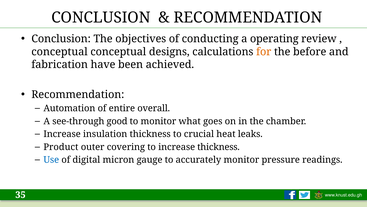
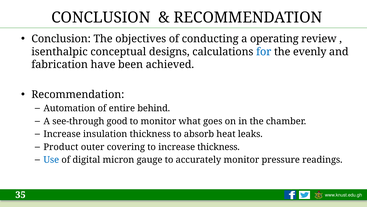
conceptual: conceptual -> isenthalpic (60, 52)
for colour: orange -> blue (264, 52)
before: before -> evenly (310, 52)
overall: overall -> behind (154, 108)
crucial: crucial -> absorb (199, 134)
